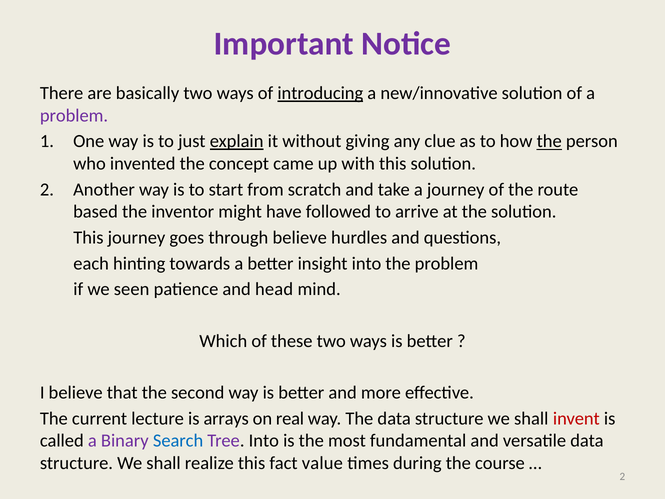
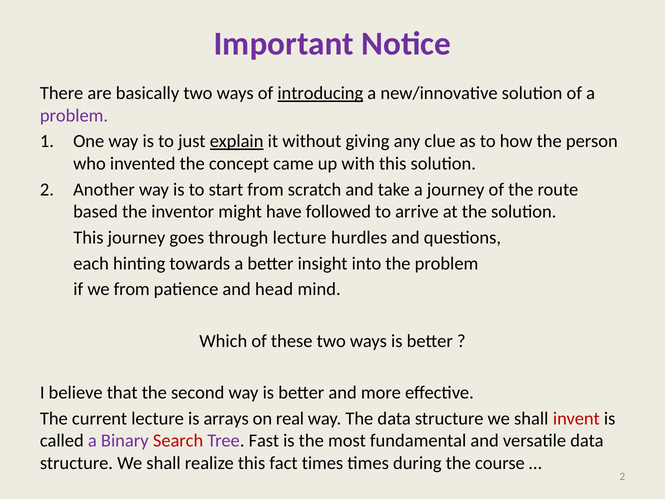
the underline: present -> none (549, 141)
through believe: believe -> lecture (300, 237)
we seen: seen -> from (132, 289)
Search colour: blue -> red (178, 441)
Tree Into: Into -> Fast (264, 441)
fact value: value -> times (322, 463)
